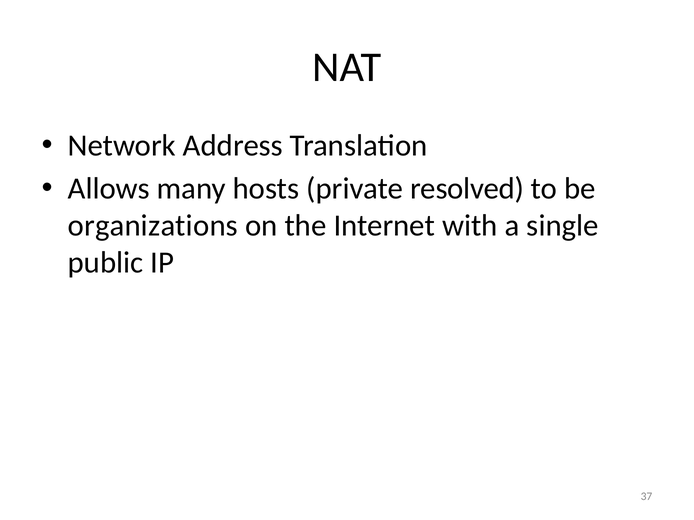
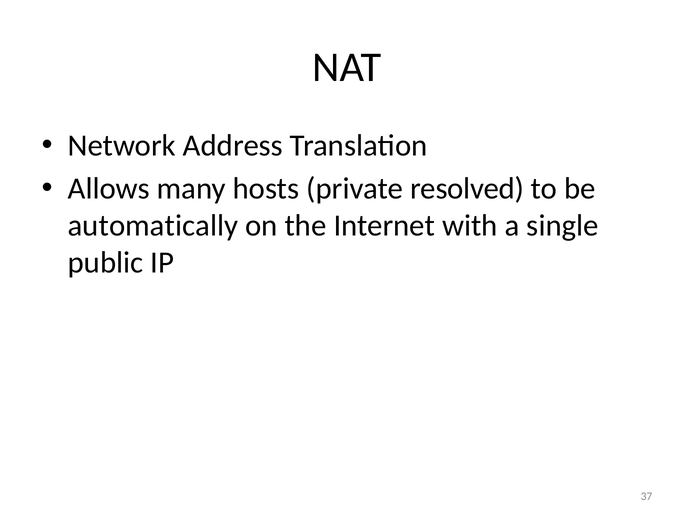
organizations: organizations -> automatically (153, 226)
